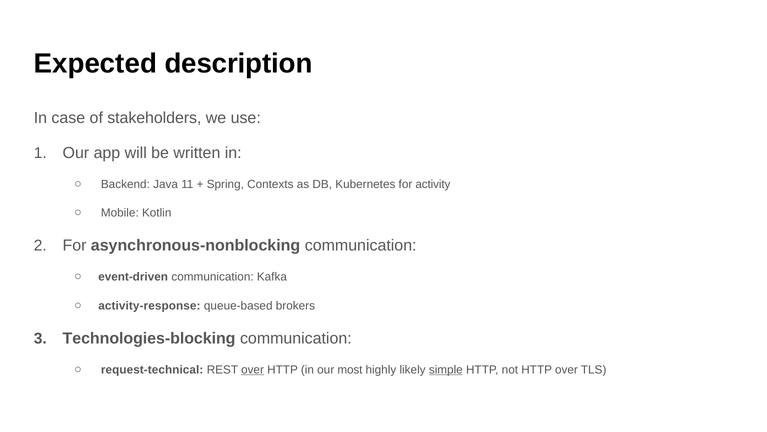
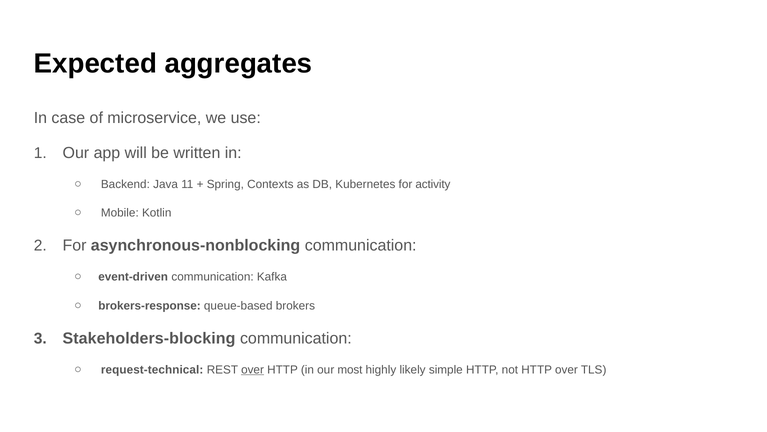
description: description -> aggregates (238, 64)
stakeholders: stakeholders -> microservice (154, 118)
activity-response: activity-response -> brokers-response (149, 306)
Technologies-blocking: Technologies-blocking -> Stakeholders-blocking (149, 338)
simple underline: present -> none (446, 369)
